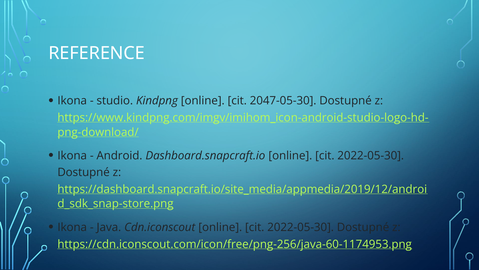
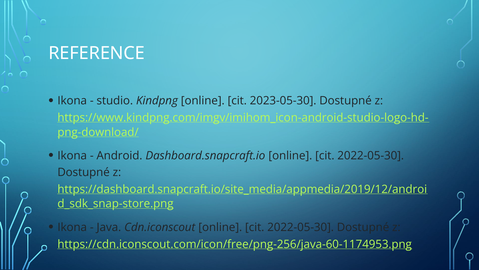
2047-05-30: 2047-05-30 -> 2023-05-30 (283, 101)
